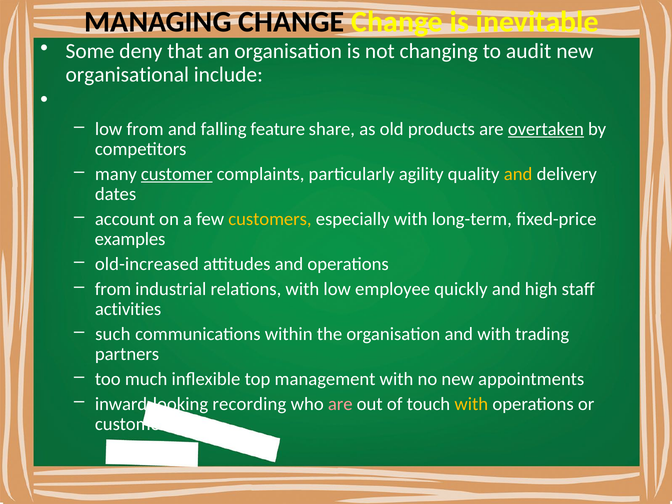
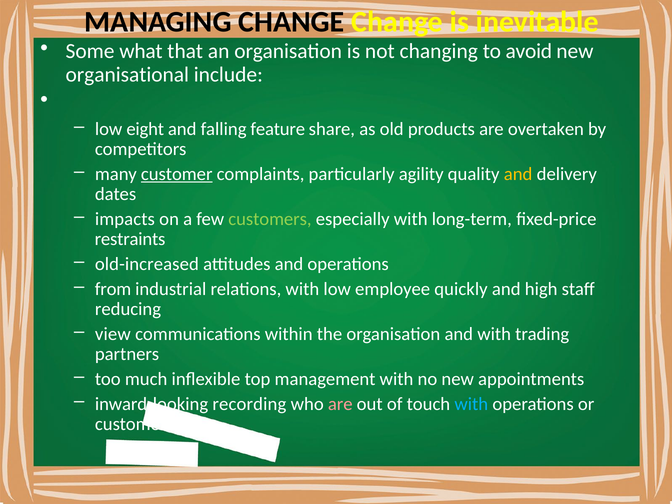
deny: deny -> what (141, 51)
audit: audit -> avoid (529, 51)
low from: from -> eight (145, 129)
overtaken underline: present -> none (546, 129)
account: account -> impacts (125, 219)
customers colour: yellow -> light green (270, 219)
examples: examples -> restraints (130, 239)
activities: activities -> reducing (128, 309)
such: such -> view (113, 334)
with colour: yellow -> light blue (471, 404)
